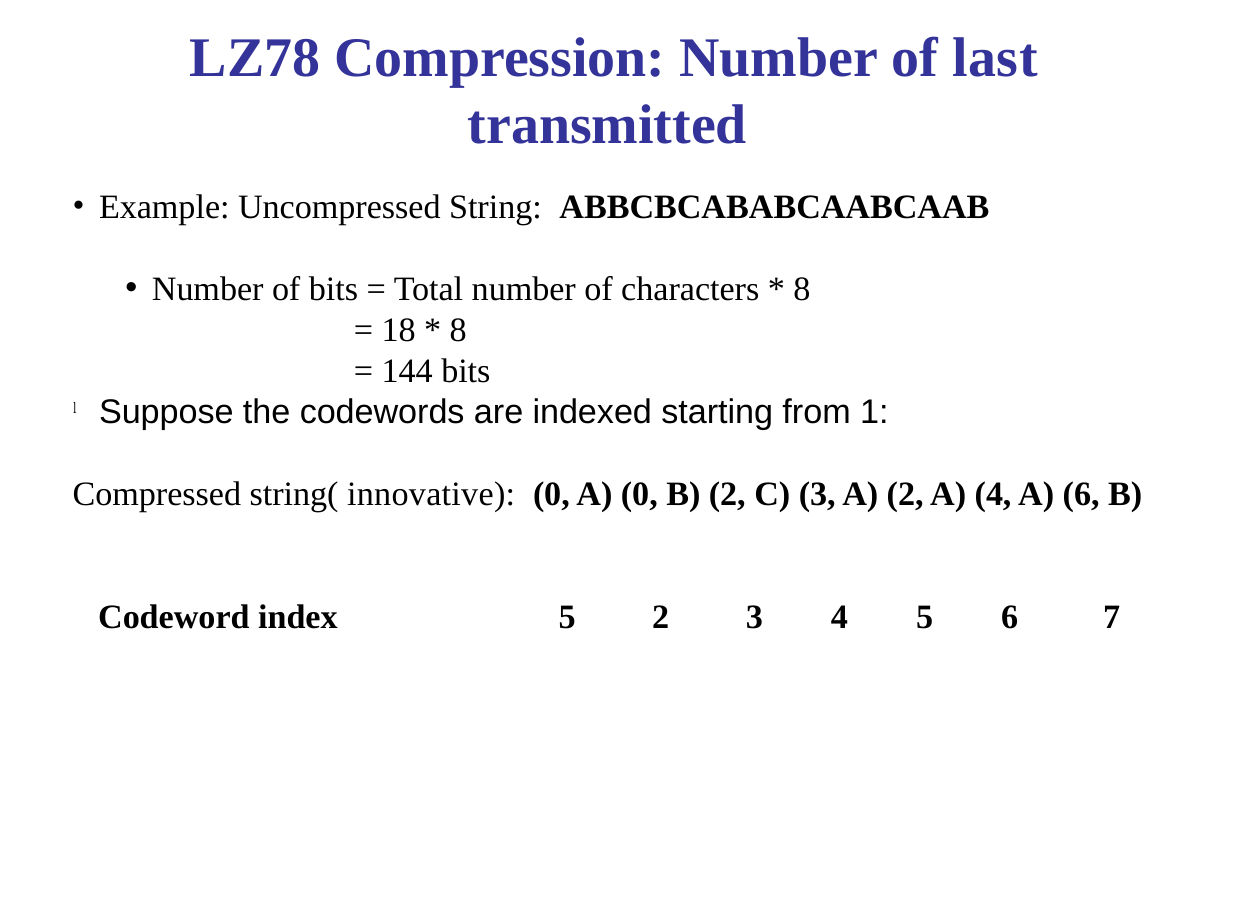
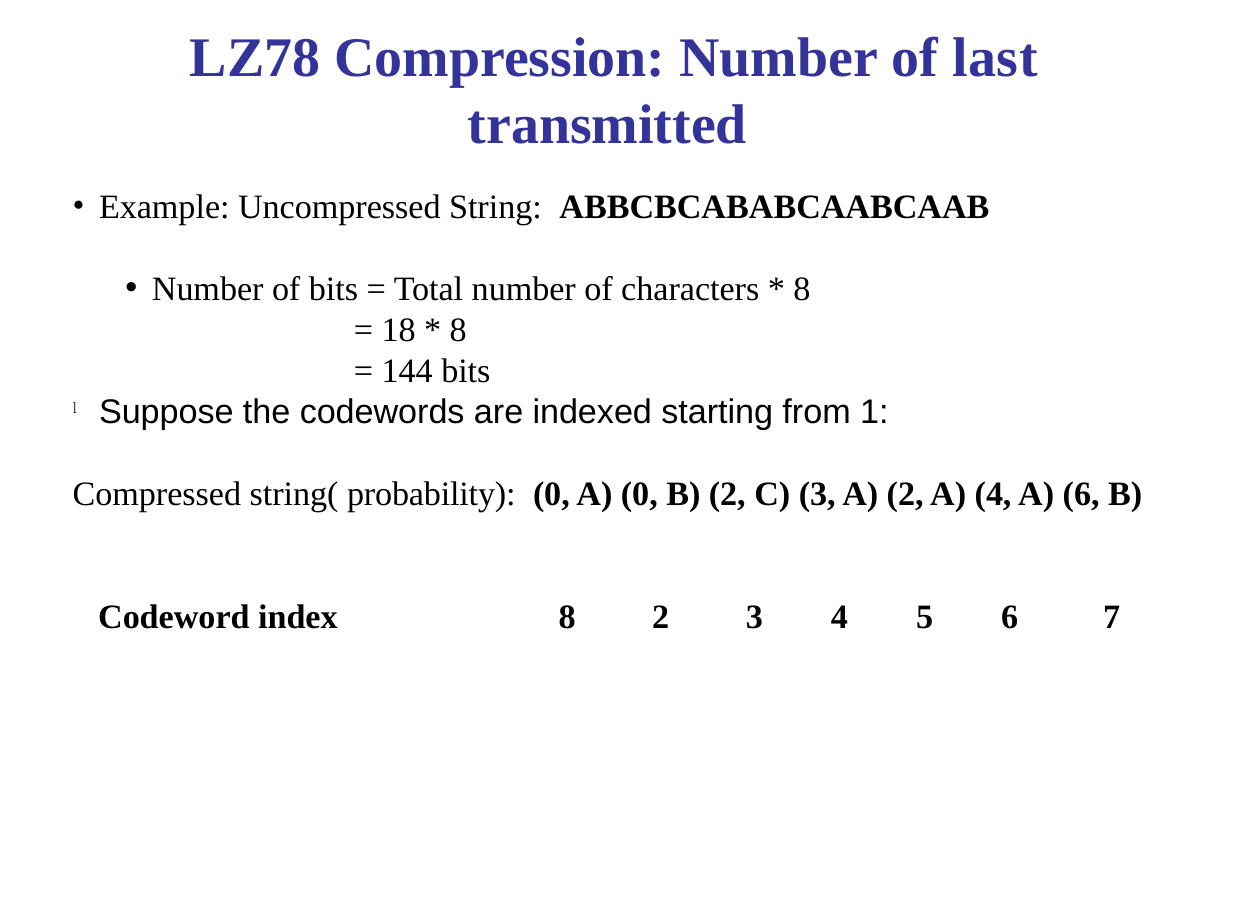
innovative: innovative -> probability (431, 495)
index 5: 5 -> 8 (567, 618)
